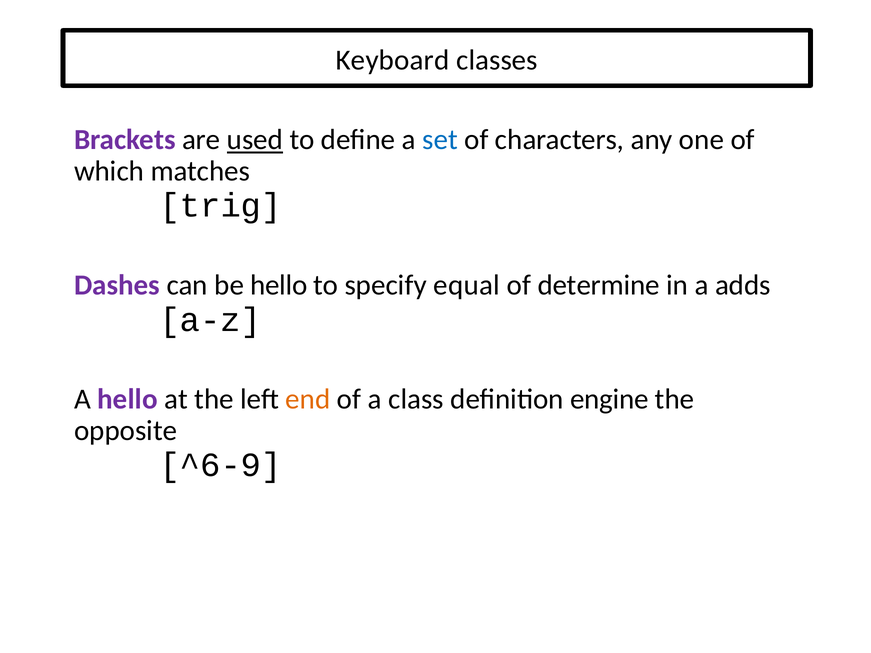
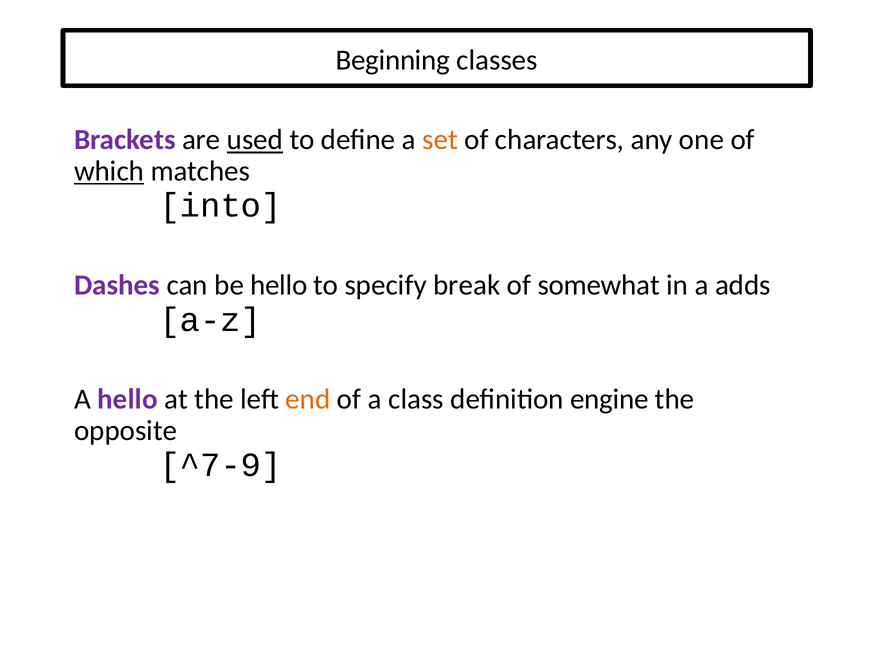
Keyboard: Keyboard -> Beginning (393, 60)
set colour: blue -> orange (440, 140)
which underline: none -> present (109, 171)
trig: trig -> into (221, 206)
equal: equal -> break (467, 285)
determine: determine -> somewhat (599, 285)
^6-9: ^6-9 -> ^7-9 (221, 465)
